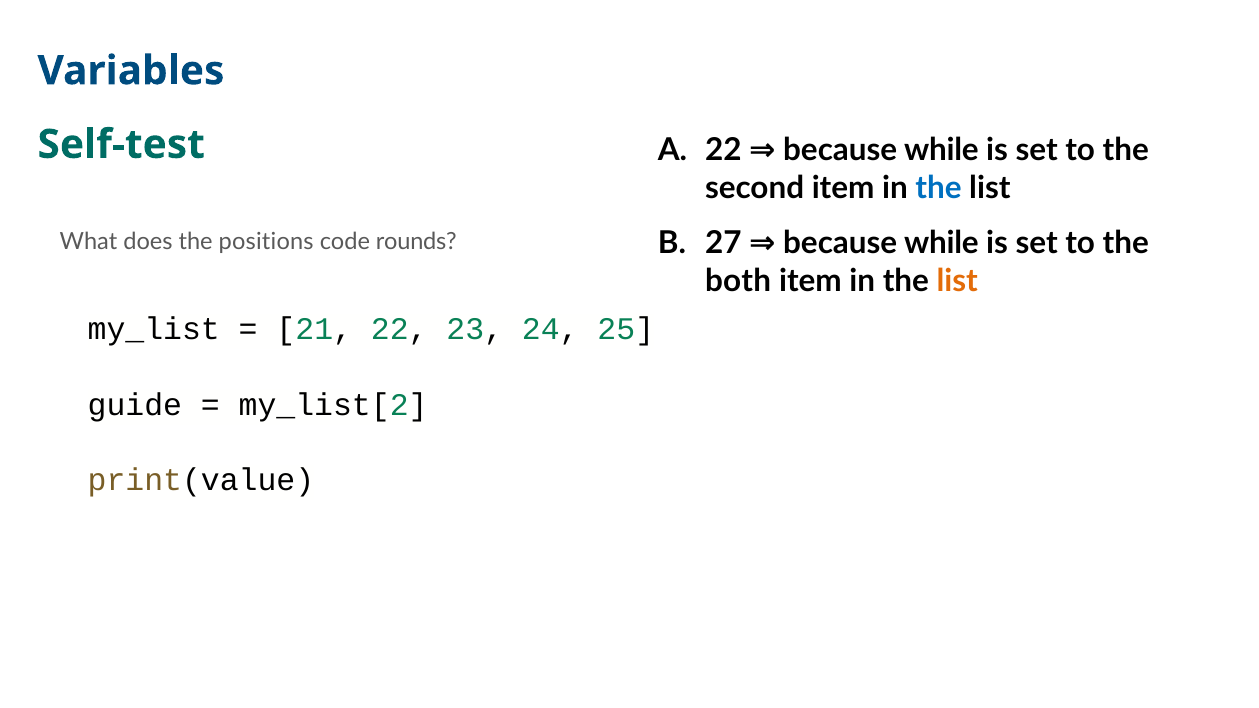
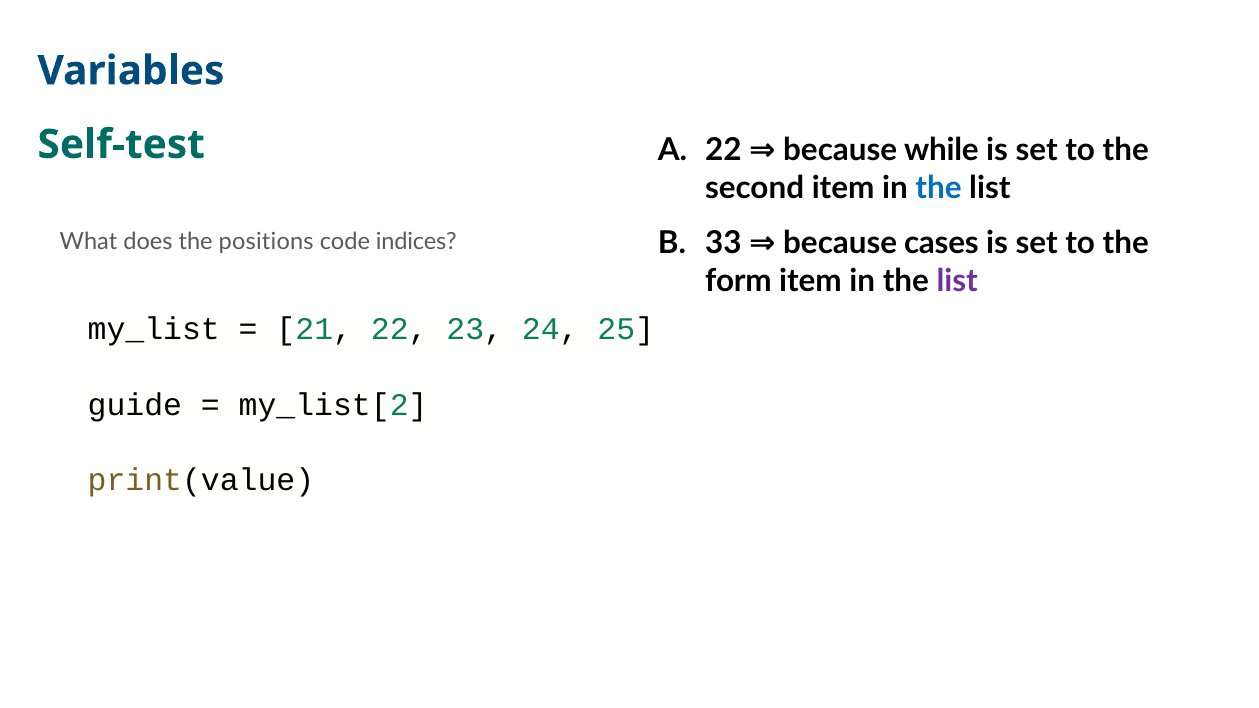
27: 27 -> 33 (723, 244)
while: while -> cases (941, 244)
rounds: rounds -> indices (416, 242)
both: both -> form (738, 281)
list colour: orange -> purple (957, 281)
